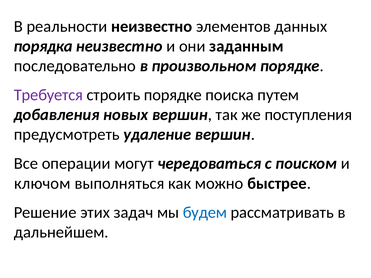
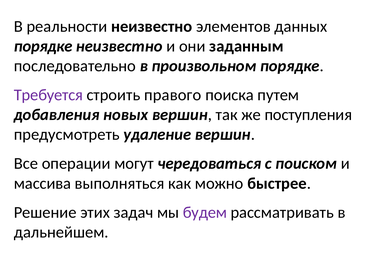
порядка: порядка -> порядке (43, 46)
строить порядке: порядке -> правого (173, 95)
ключом: ключом -> массива (42, 183)
будем colour: blue -> purple (205, 213)
